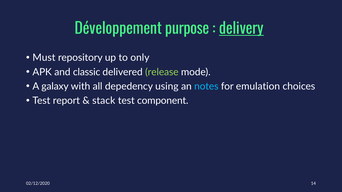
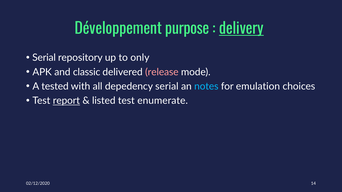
Must: Must -> Serial (44, 58)
release colour: light green -> pink (162, 72)
galaxy: galaxy -> tested (55, 87)
depedency using: using -> serial (167, 87)
report underline: none -> present (66, 101)
stack: stack -> listed (104, 101)
component: component -> enumerate (163, 101)
